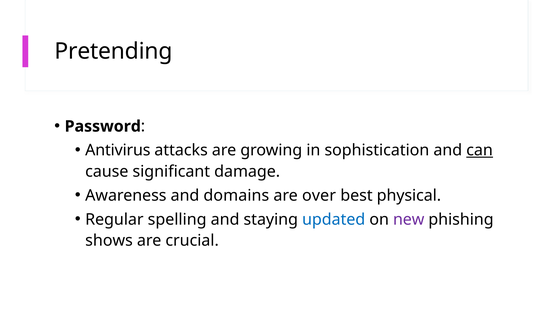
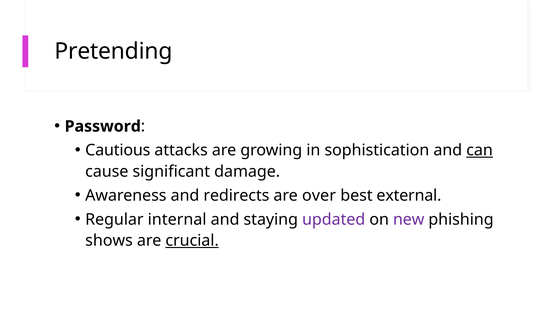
Antivirus: Antivirus -> Cautious (118, 150)
domains: domains -> redirects (236, 195)
physical: physical -> external (409, 195)
spelling: spelling -> internal (177, 219)
updated colour: blue -> purple (334, 219)
crucial underline: none -> present (192, 241)
